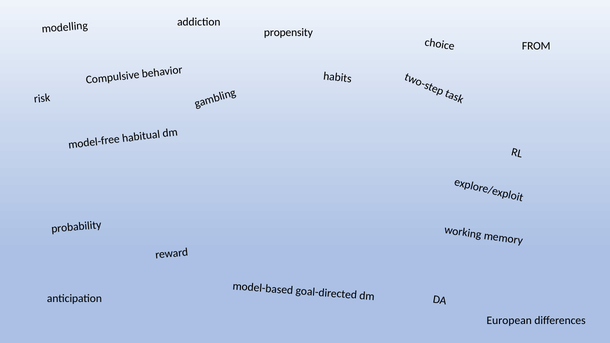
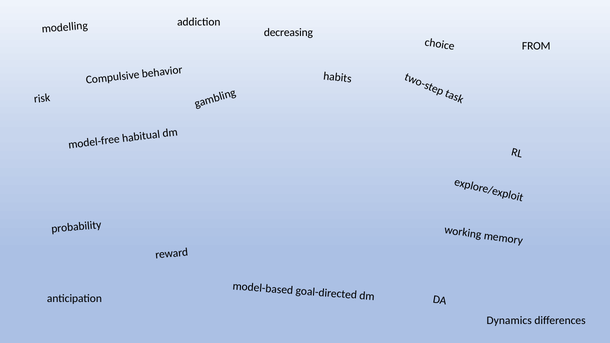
propensity: propensity -> decreasing (288, 32)
European: European -> Dynamics (509, 320)
